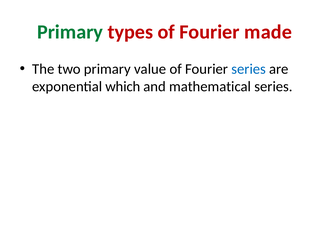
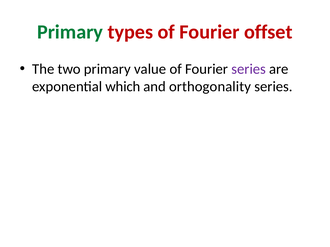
made: made -> offset (268, 32)
series colour: blue -> purple (249, 69)
mathematical: mathematical -> orthogonality (210, 87)
